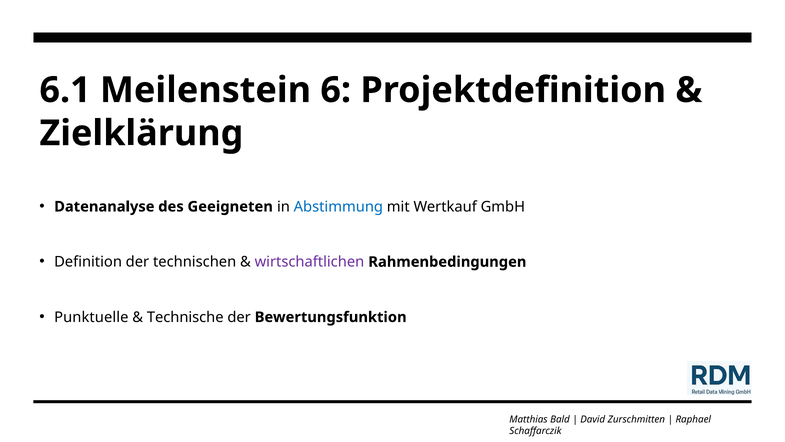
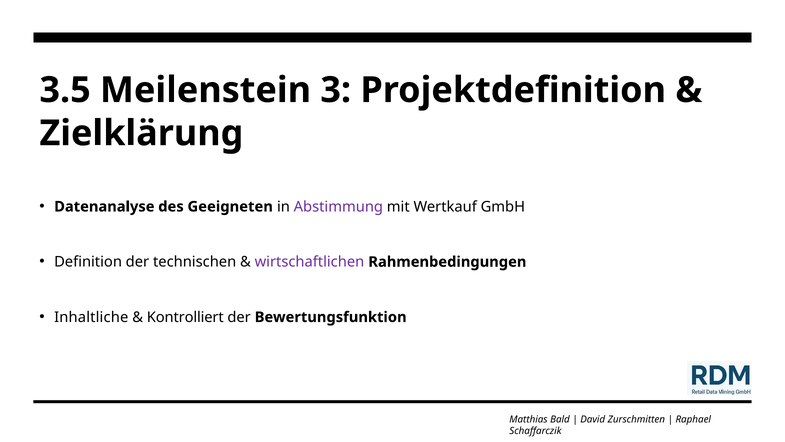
6.1: 6.1 -> 3.5 (65, 90)
6: 6 -> 3 (336, 90)
Abstimmung colour: blue -> purple (338, 206)
Punktuelle: Punktuelle -> Inhaltliche (91, 317)
Technische: Technische -> Kontrolliert (185, 317)
